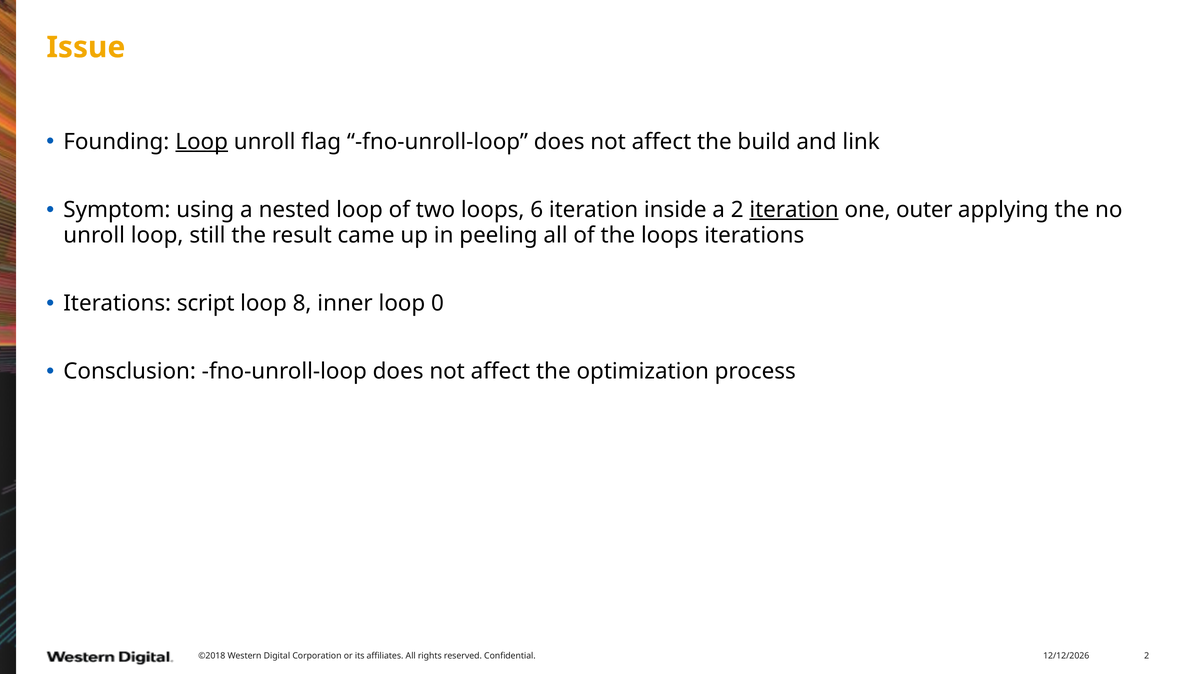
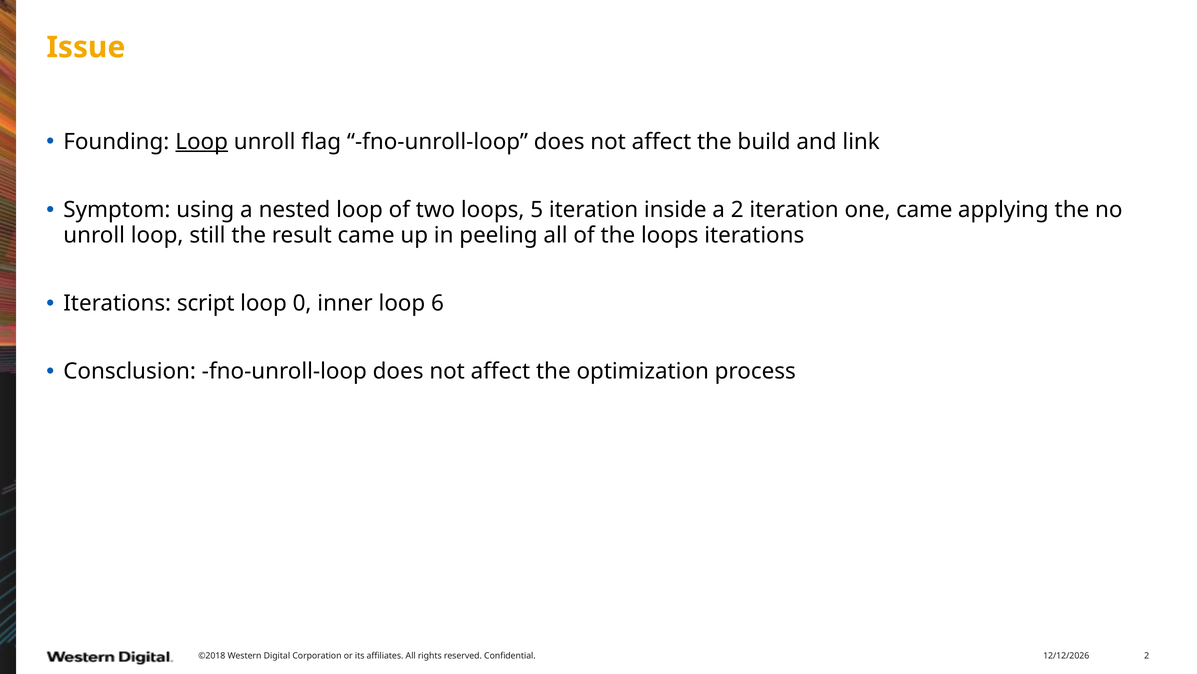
6: 6 -> 5 (537, 209)
iteration underline: present -> none (794, 209)
one outer: outer -> came (924, 209)
8: 8 -> 0 (302, 303)
0: 0 -> 6 (437, 303)
